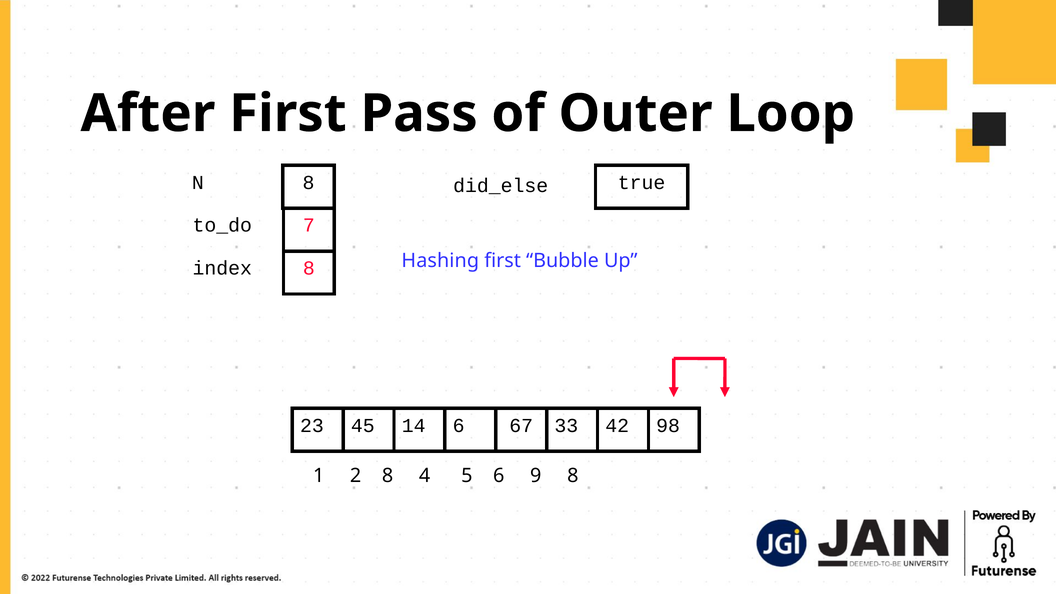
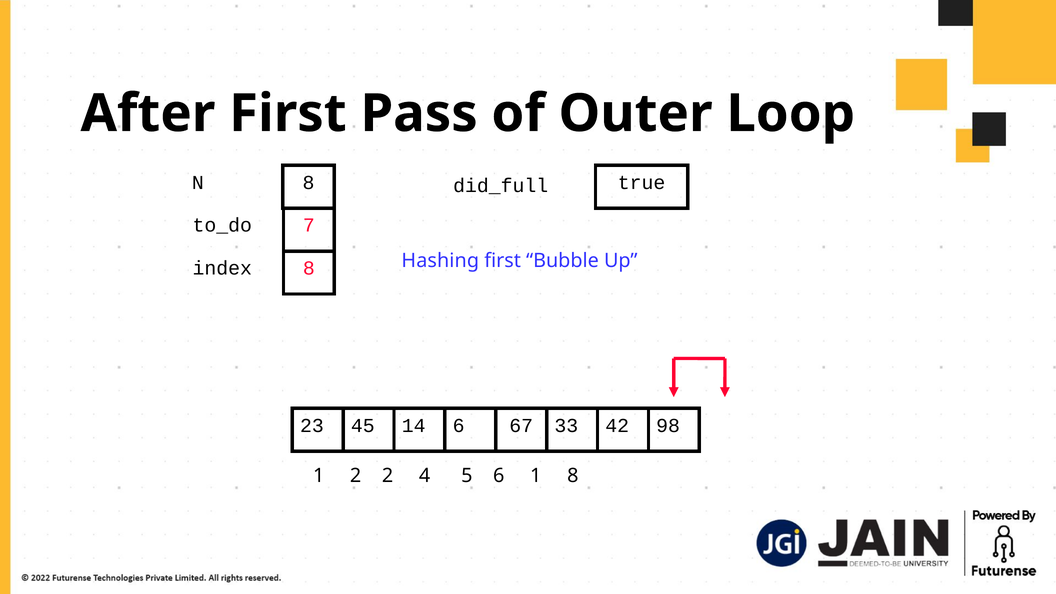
did_else: did_else -> did_full (501, 186)
2 8: 8 -> 2 (388, 476)
6 9: 9 -> 1 (536, 476)
